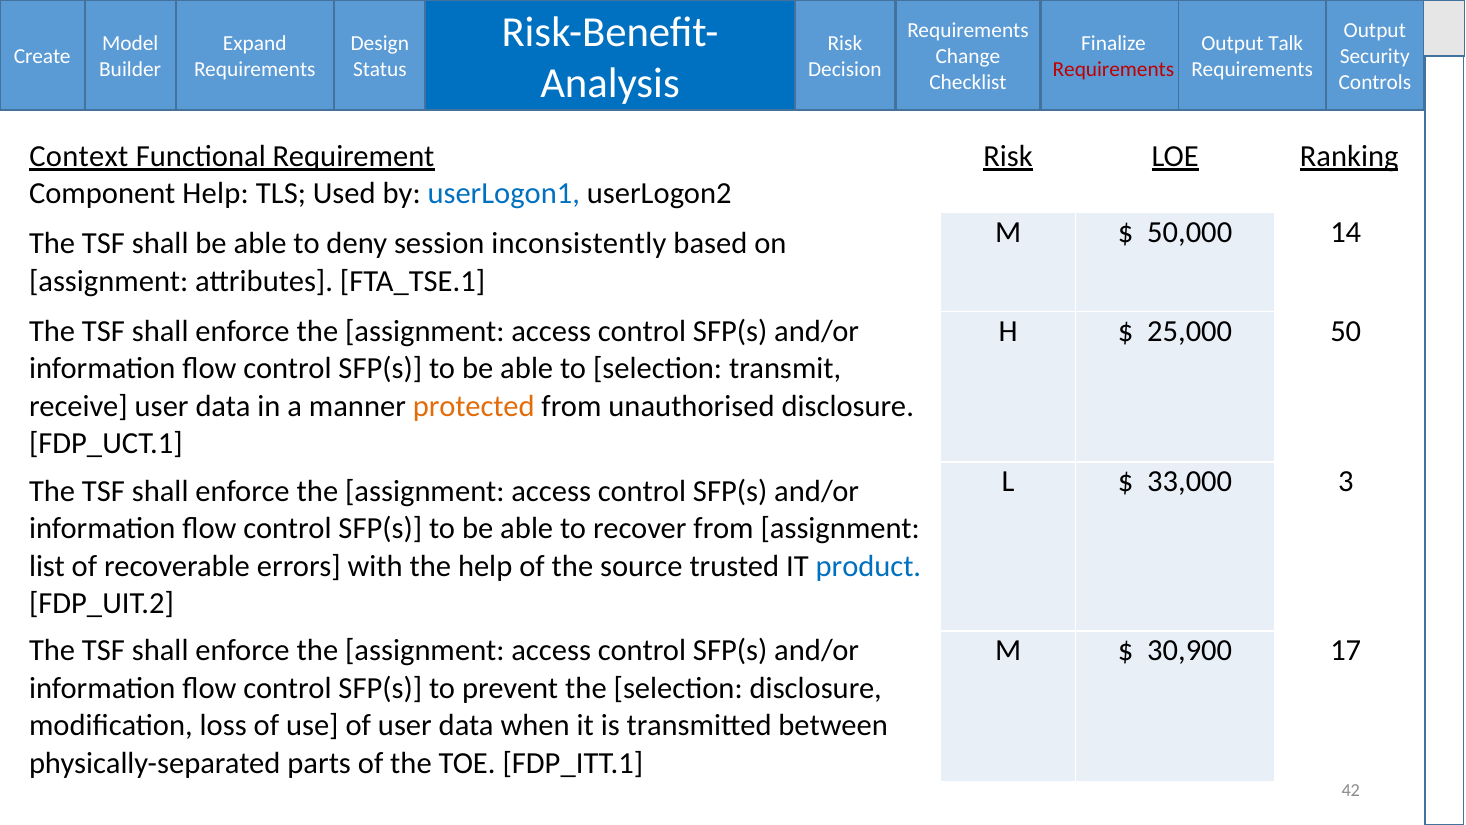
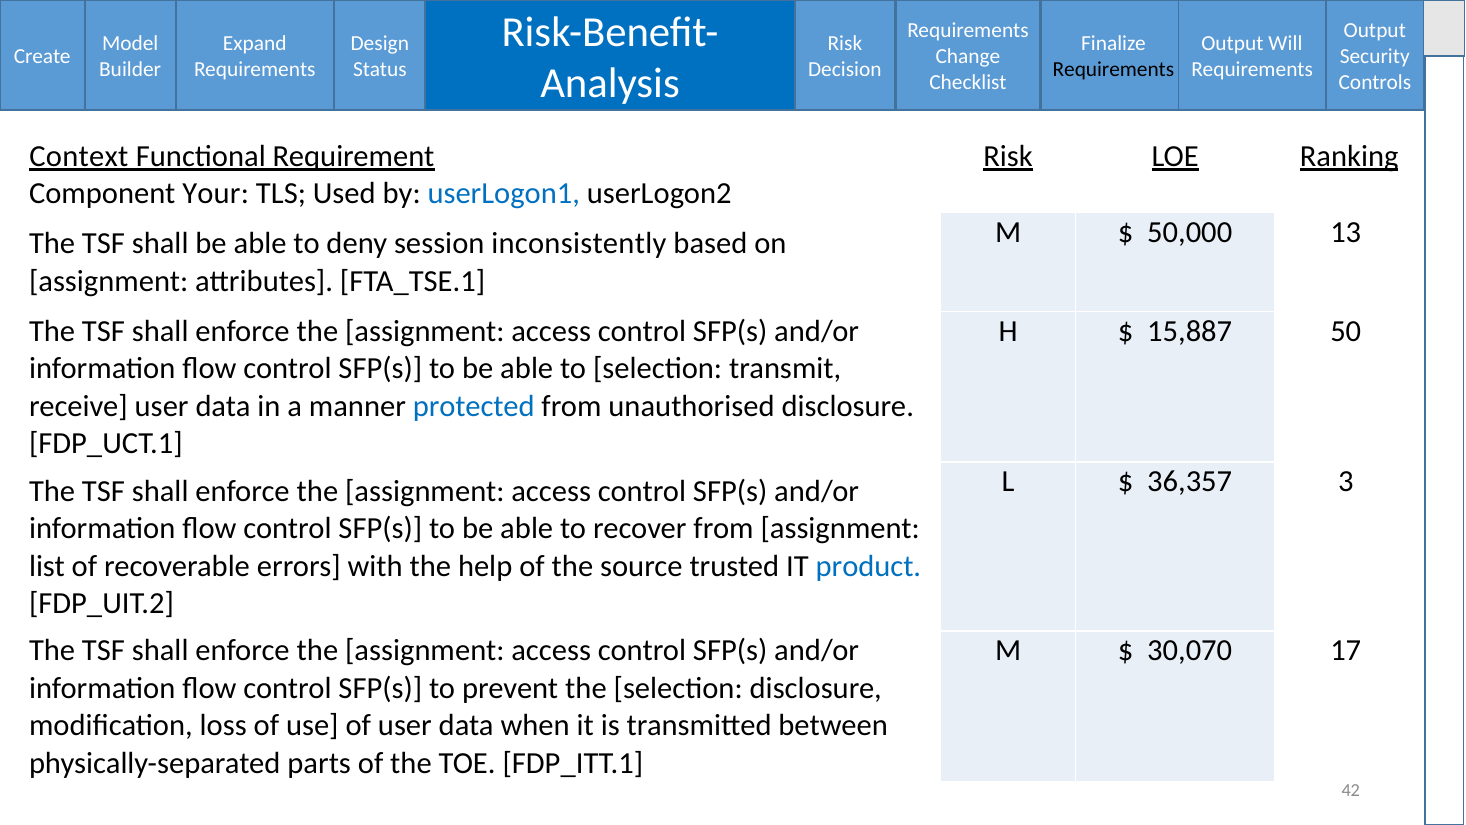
Talk: Talk -> Will (1285, 44)
Requirements colour: red -> black (1113, 69)
Component Help: Help -> Your (216, 194)
14: 14 -> 13 (1346, 232)
25,000: 25,000 -> 15,887 (1190, 331)
protected colour: orange -> blue (474, 406)
33,000: 33,000 -> 36,357 (1190, 481)
30,900: 30,900 -> 30,070 (1190, 651)
